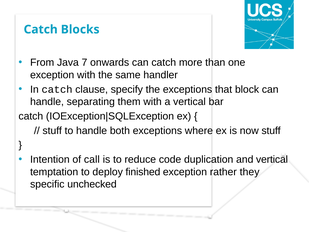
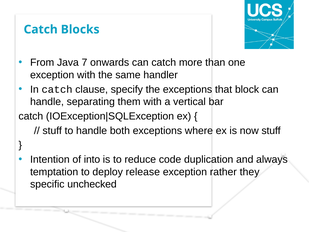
call: call -> into (92, 159)
and vertical: vertical -> always (272, 159)
finished: finished -> release (143, 172)
